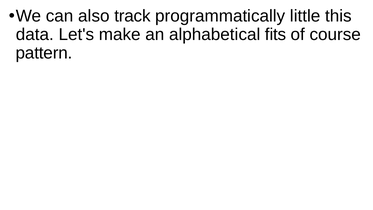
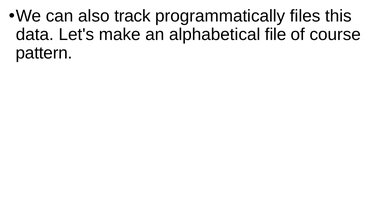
little: little -> files (305, 16)
fits: fits -> file (276, 34)
